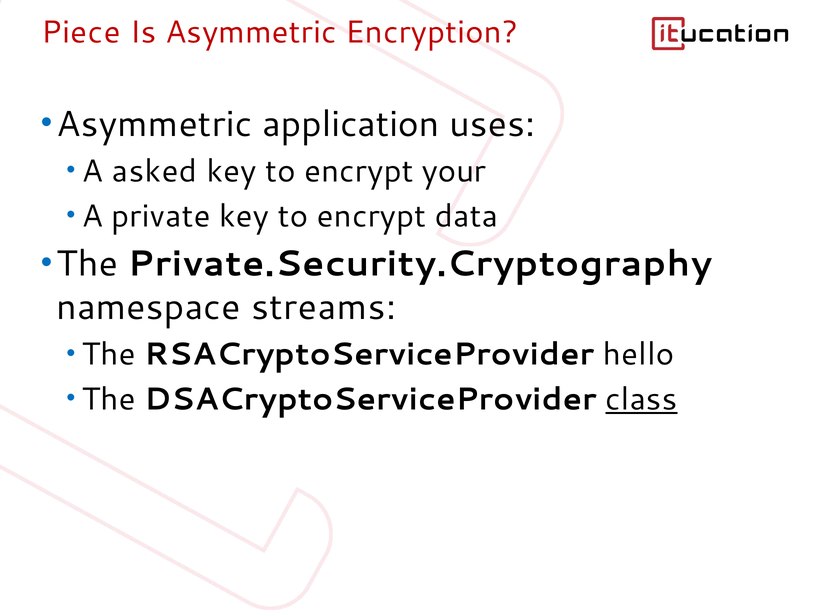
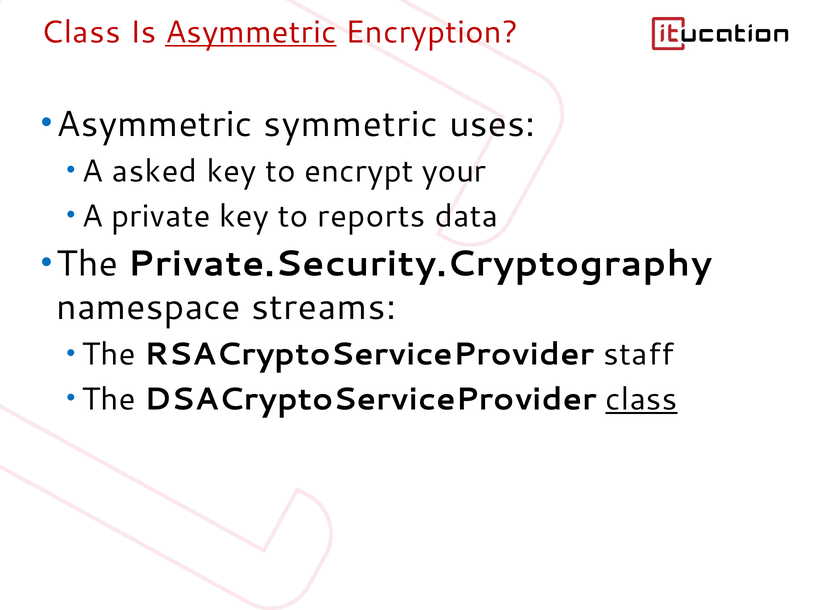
Piece: Piece -> Class (81, 32)
Asymmetric underline: none -> present (251, 32)
application: application -> symmetric (351, 124)
private key to encrypt: encrypt -> reports (372, 216)
hello: hello -> staff (638, 354)
